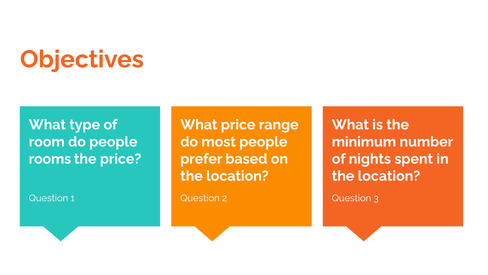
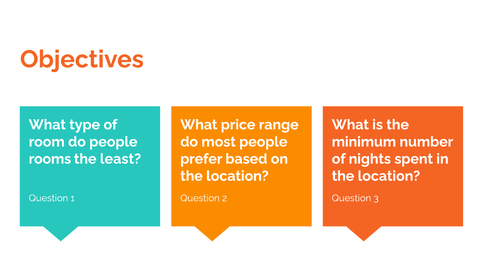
the price: price -> least (120, 159)
